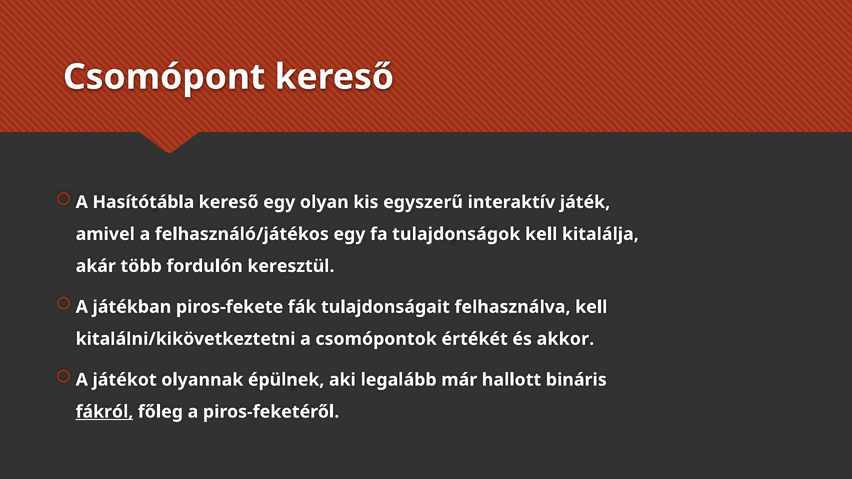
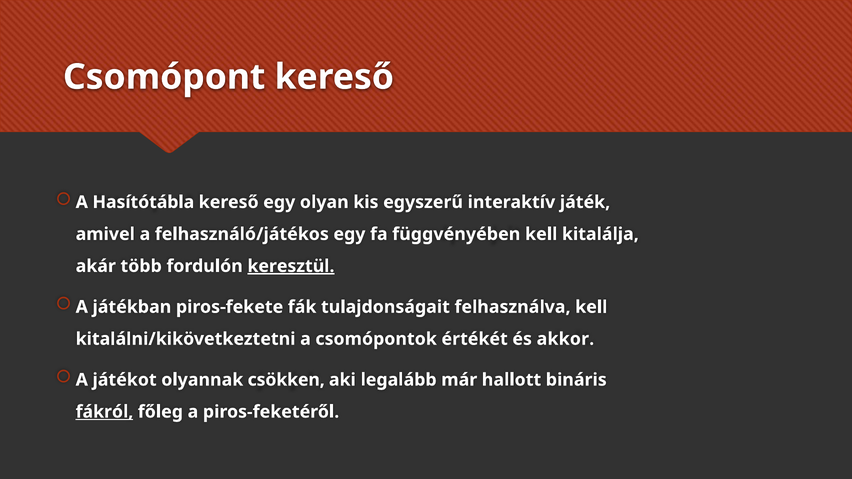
tulajdonságok: tulajdonságok -> függvényében (456, 234)
keresztül underline: none -> present (291, 266)
épülnek: épülnek -> csökken (286, 380)
